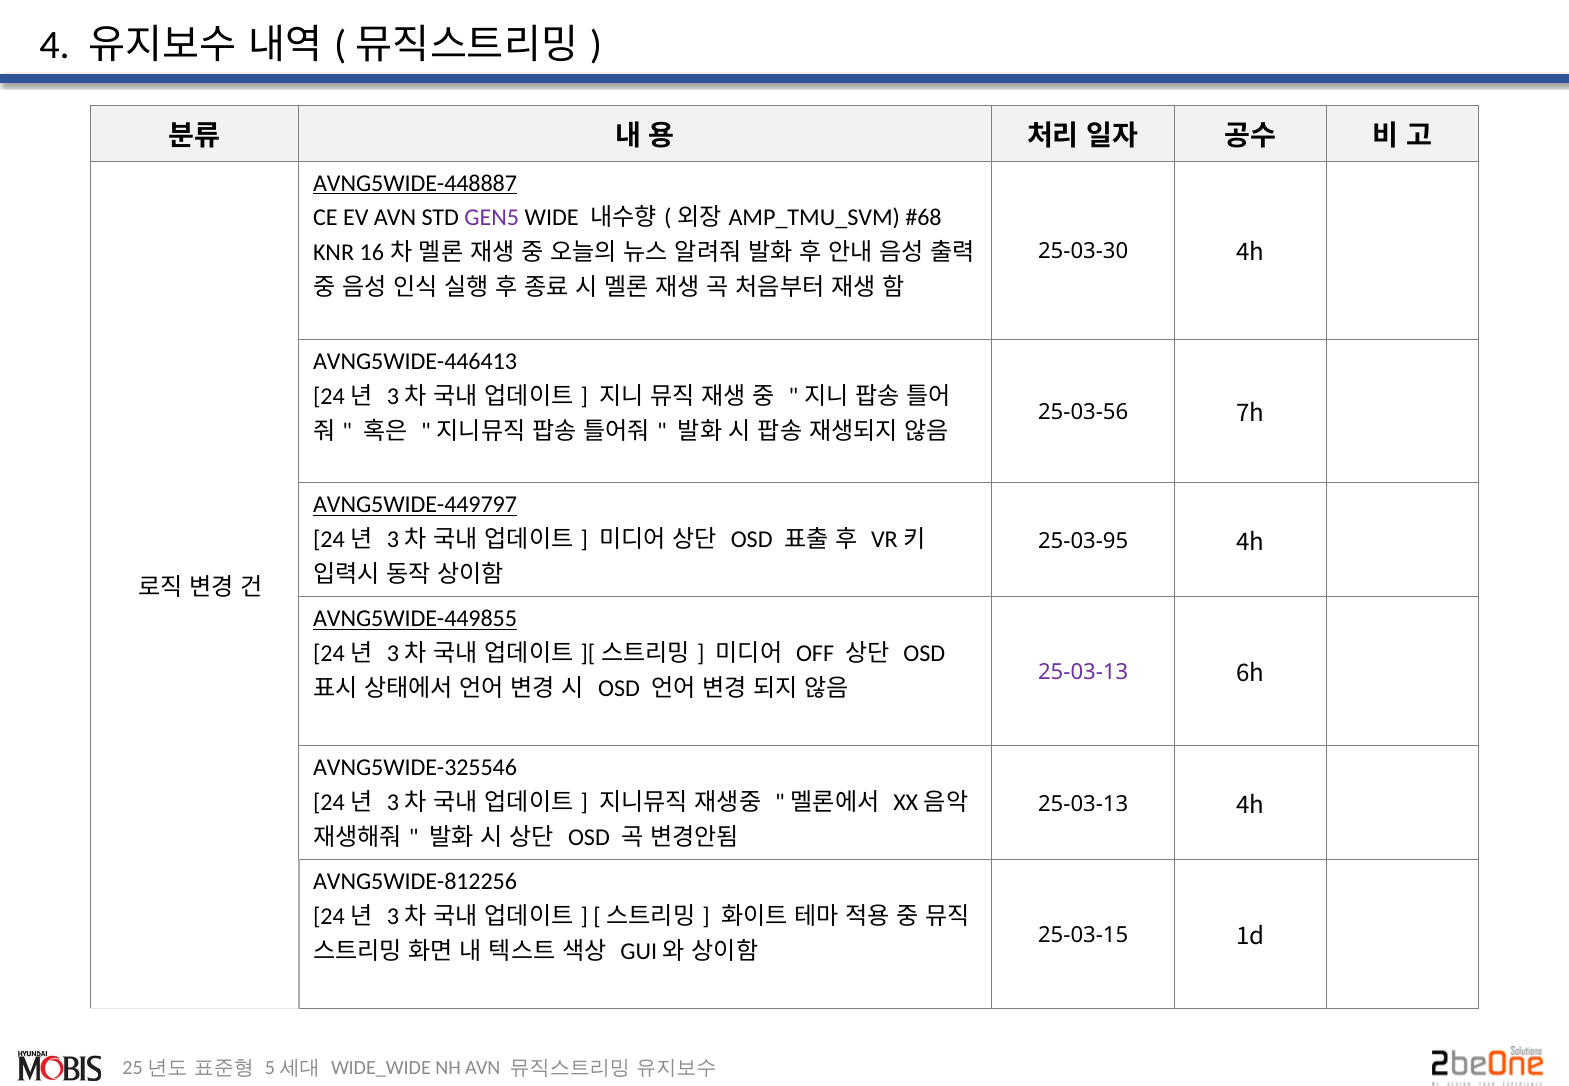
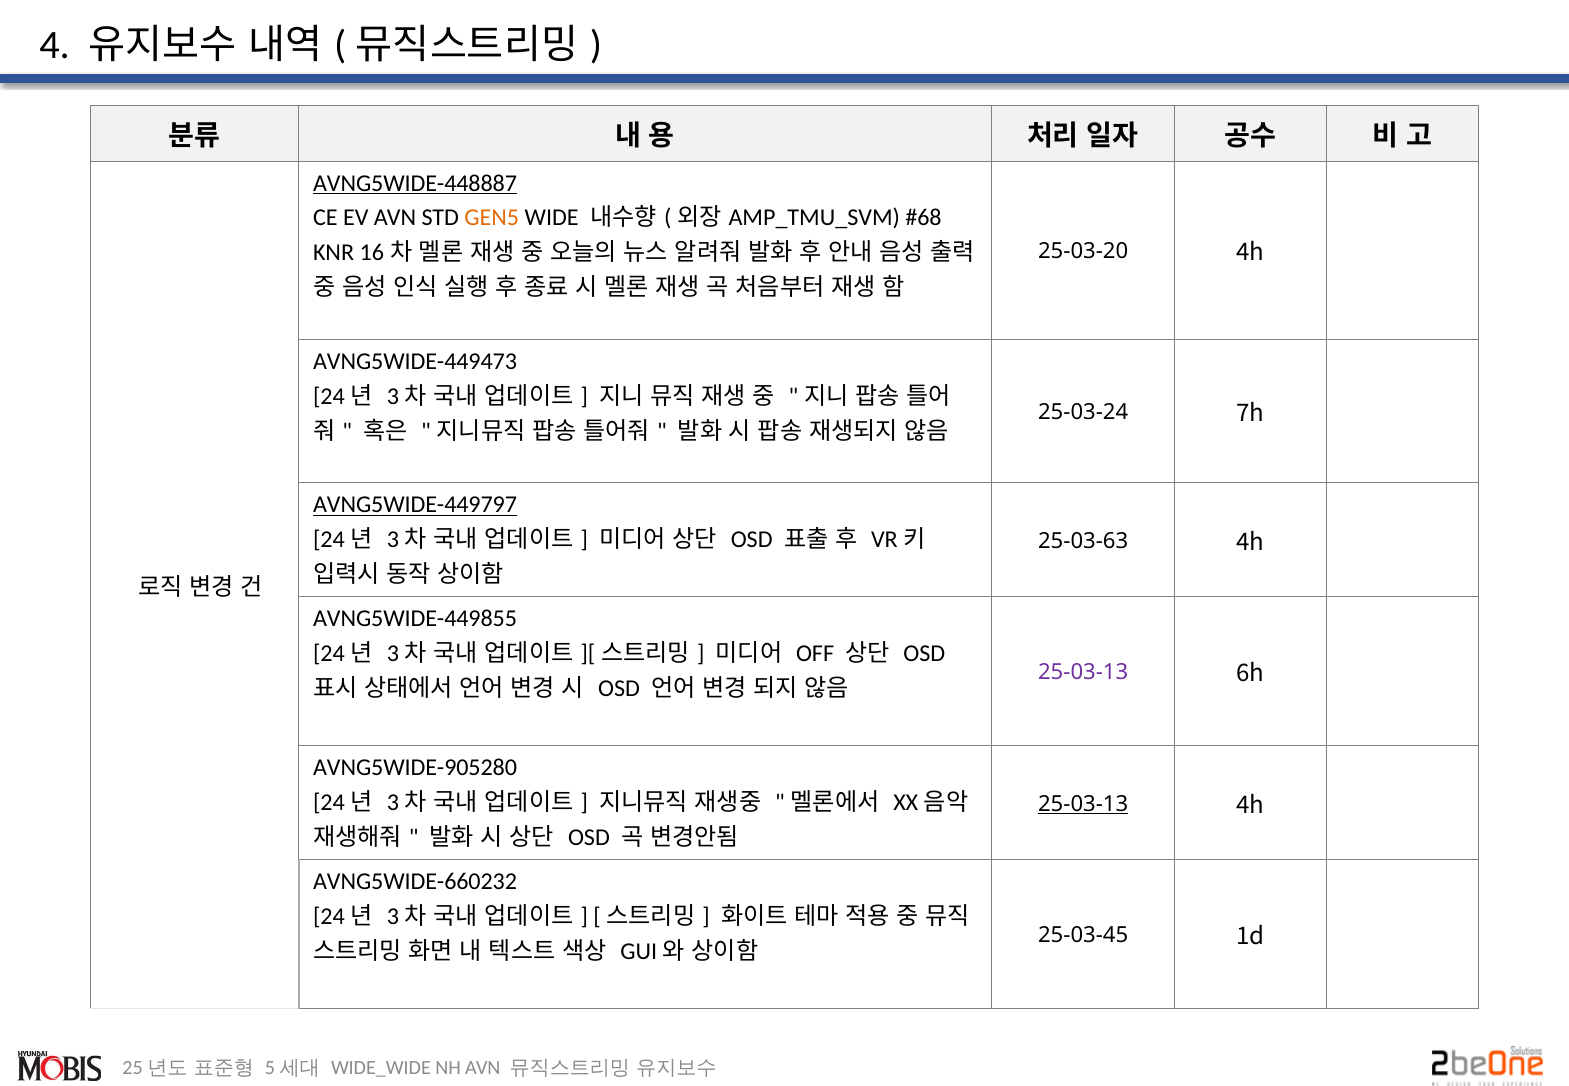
GEN5 colour: purple -> orange (492, 218)
25-03-30: 25-03-30 -> 25-03-20 (1083, 252)
AVNG5WIDE-446413: AVNG5WIDE-446413 -> AVNG5WIDE-449473 (415, 362)
25-03-56: 25-03-56 -> 25-03-24 (1083, 412)
25-03-95: 25-03-95 -> 25-03-63 (1083, 541)
AVNG5WIDE-449855 underline: present -> none (415, 619)
AVNG5WIDE-325546: AVNG5WIDE-325546 -> AVNG5WIDE-905280 (415, 768)
25-03-13 underline: none -> present (1083, 804)
AVNG5WIDE-812256: AVNG5WIDE-812256 -> AVNG5WIDE-660232 (415, 882)
25-03-15: 25-03-15 -> 25-03-45 (1083, 936)
